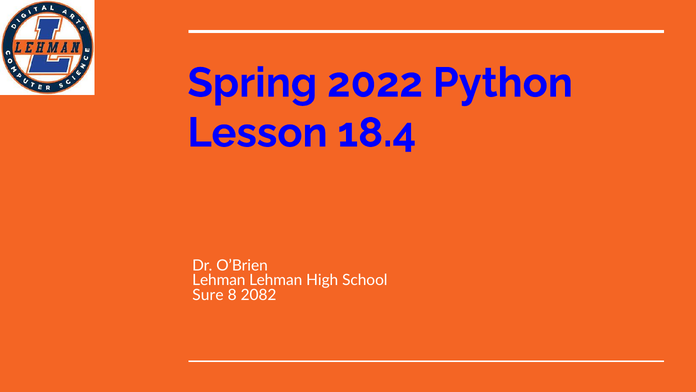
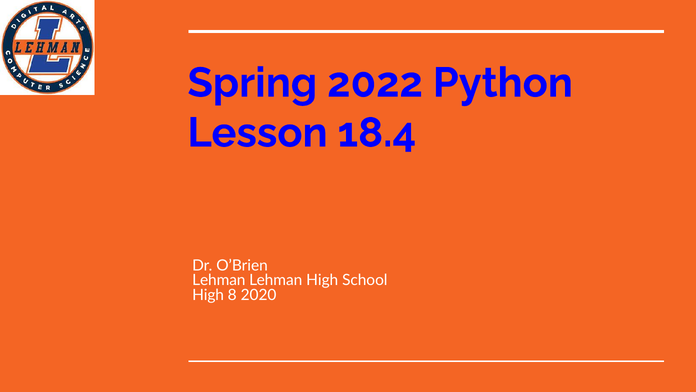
Sure: Sure -> High (208, 295)
2082: 2082 -> 2020 (259, 295)
